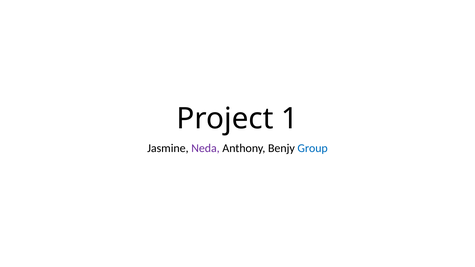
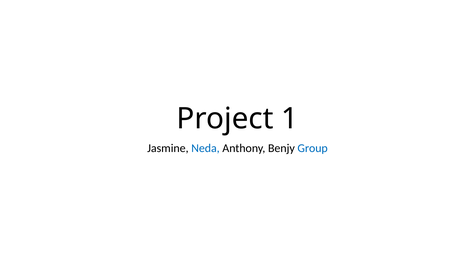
Neda colour: purple -> blue (205, 148)
